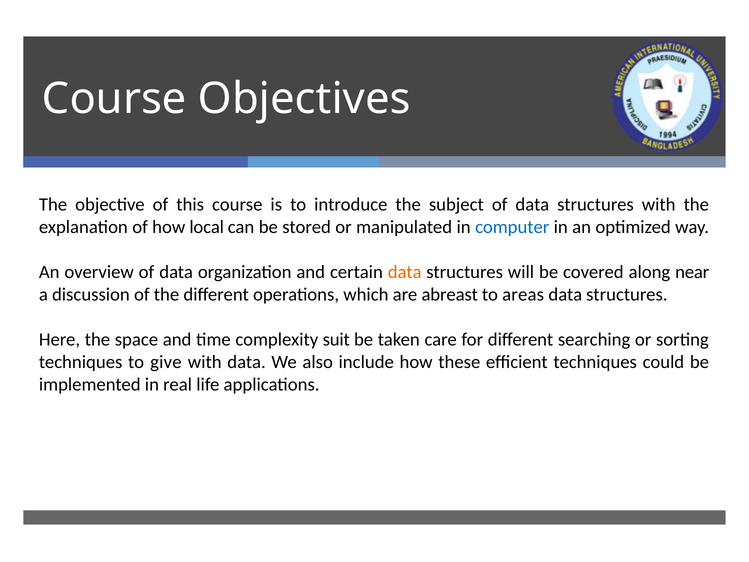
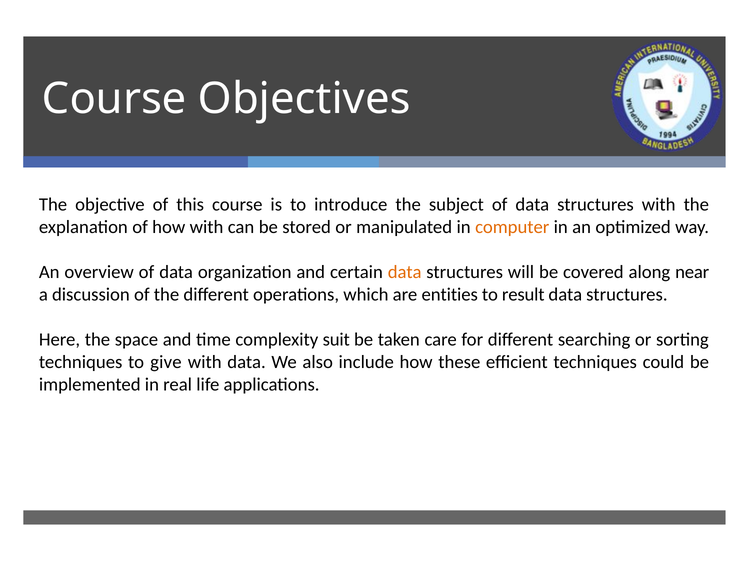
how local: local -> with (207, 227)
computer colour: blue -> orange (512, 227)
abreast: abreast -> entities (450, 295)
areas: areas -> result (523, 295)
